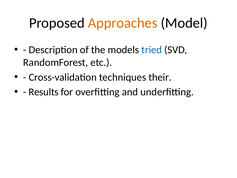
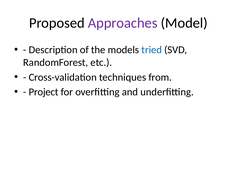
Approaches colour: orange -> purple (123, 23)
their: their -> from (160, 77)
Results: Results -> Project (44, 92)
